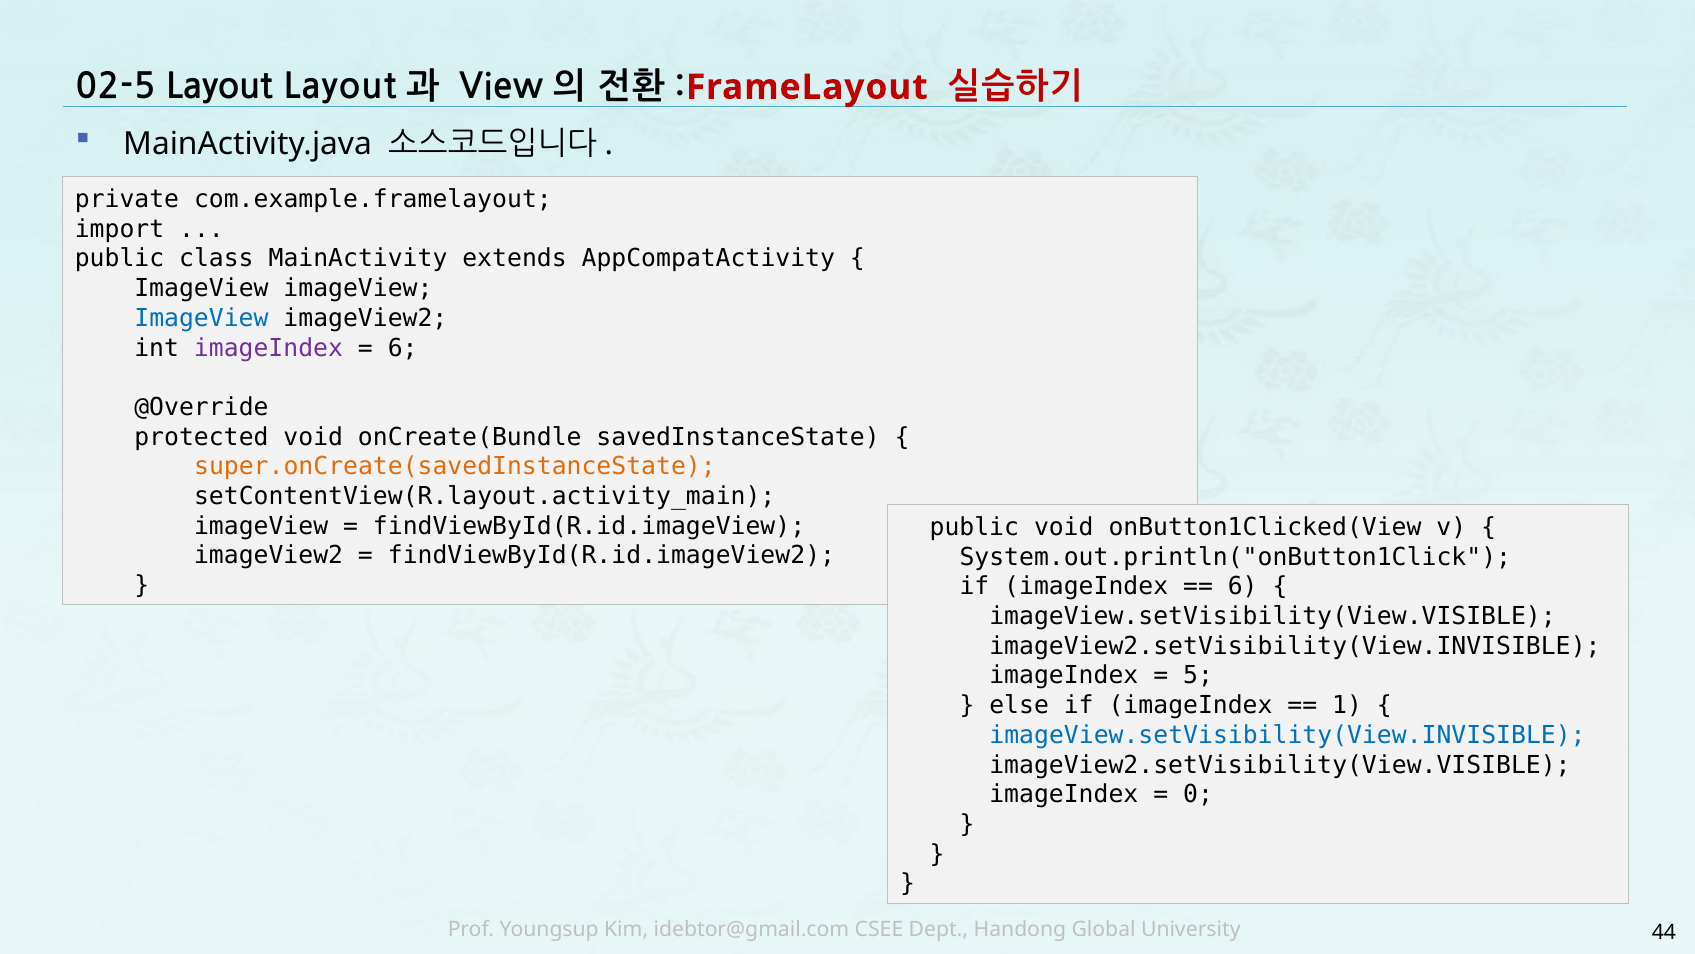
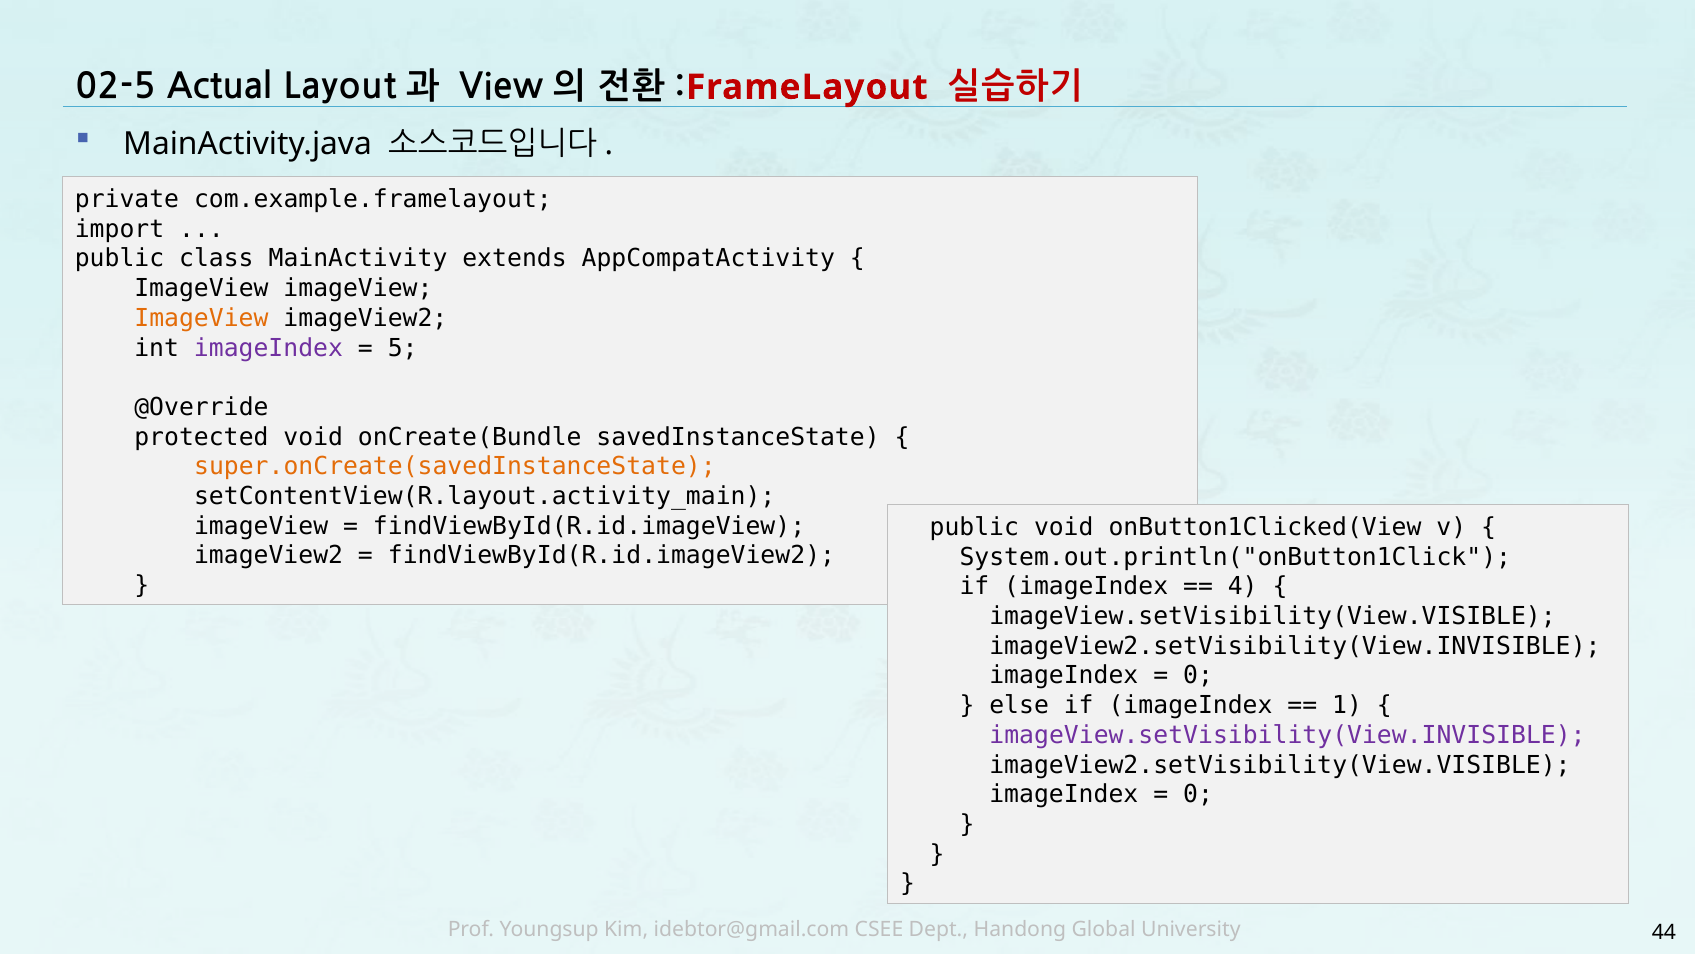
02-5 Layout: Layout -> Actual (219, 87)
ImageView colour: blue -> orange (201, 318)
6: 6 -> 5 (403, 348)
6: 6 -> 4 (1243, 586)
5: 5 -> 0 (1198, 675)
imageView.setVisibility(View.INVISIBLE colour: blue -> purple (1288, 735)
